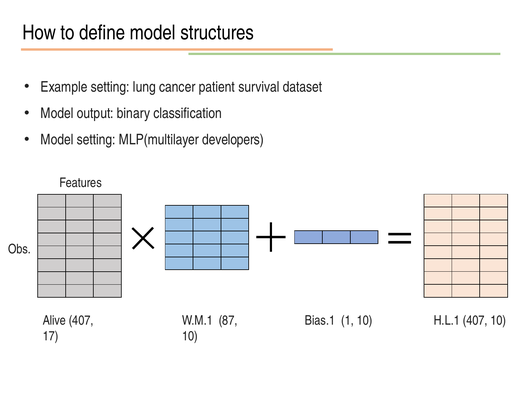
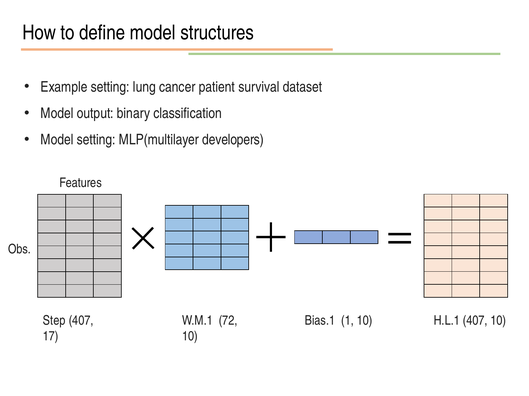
Alive: Alive -> Step (54, 321)
87: 87 -> 72 (228, 321)
